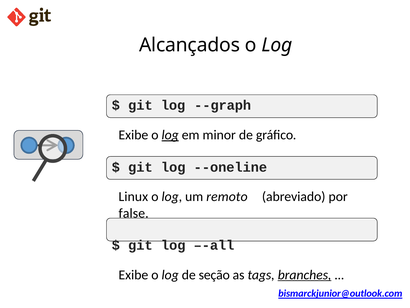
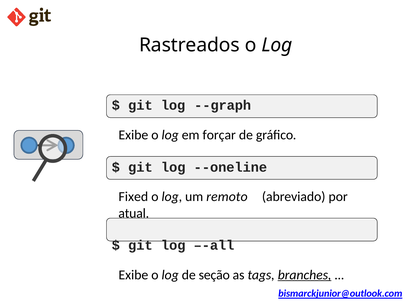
Alcançados: Alcançados -> Rastreados (189, 45)
log underline: present -> none (170, 135)
minor: minor -> forçar (219, 135)
Linux: Linux -> Fixed (133, 196)
false: false -> atual (134, 213)
